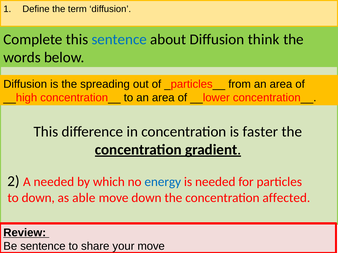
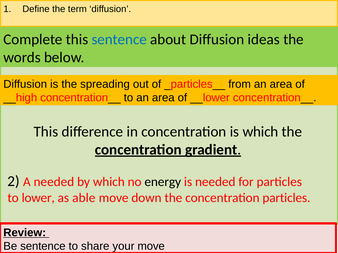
think: think -> ideas (264, 39)
is faster: faster -> which (260, 132)
energy colour: blue -> black (163, 182)
to down: down -> lower (38, 198)
concentration affected: affected -> particles (286, 198)
